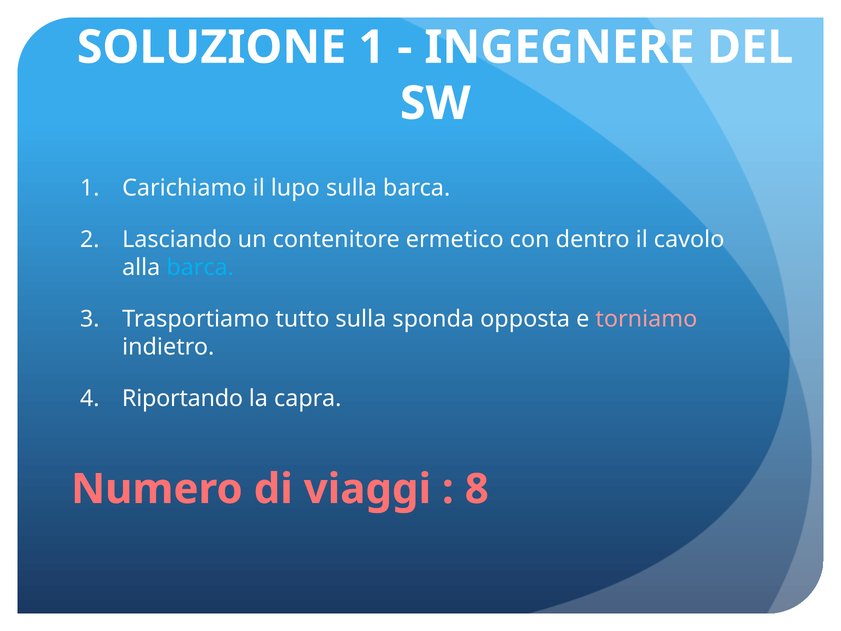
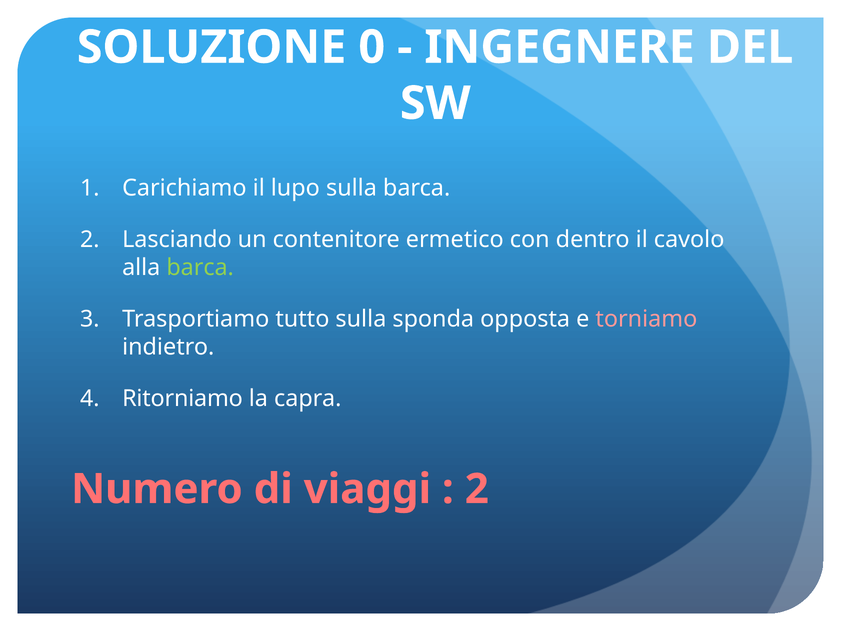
SOLUZIONE 1: 1 -> 0 (372, 47)
barca colour: light blue -> light green (200, 268)
Riportando: Riportando -> Ritorniamo (183, 398)
8: 8 -> 2 (477, 489)
